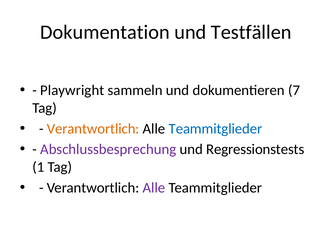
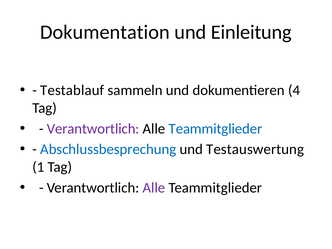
Testfällen: Testfällen -> Einleitung (251, 32)
Playwright: Playwright -> Testablauf (72, 90)
7: 7 -> 4 (294, 90)
Verantwortlich colour: orange -> purple (93, 129)
Abschlussbesprechung colour: purple -> blue (108, 149)
Regressionstests: Regressionstests -> Testauswertung (255, 149)
